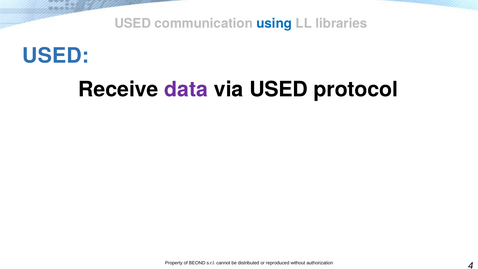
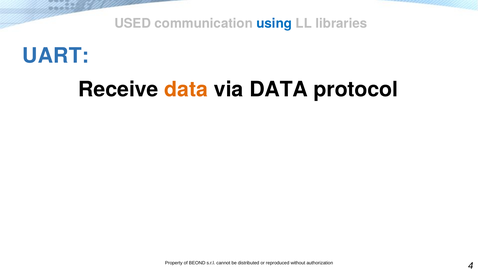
USED: USED -> UART (56, 56)
data colour: purple -> orange (186, 90)
via USED: USED -> DATA (279, 90)
